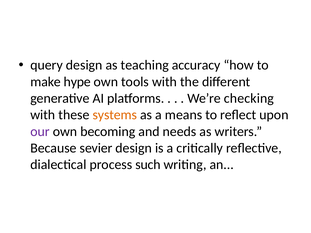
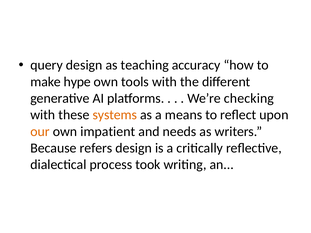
our colour: purple -> orange (40, 132)
becoming: becoming -> impatient (108, 132)
sevier: sevier -> refers (96, 148)
such: such -> took (148, 165)
